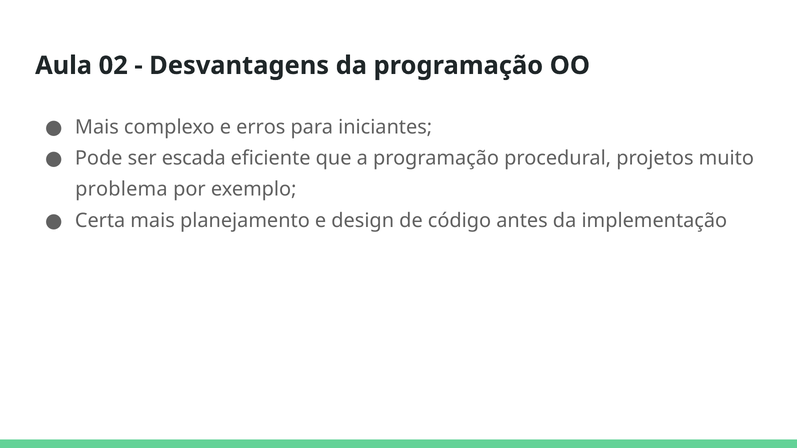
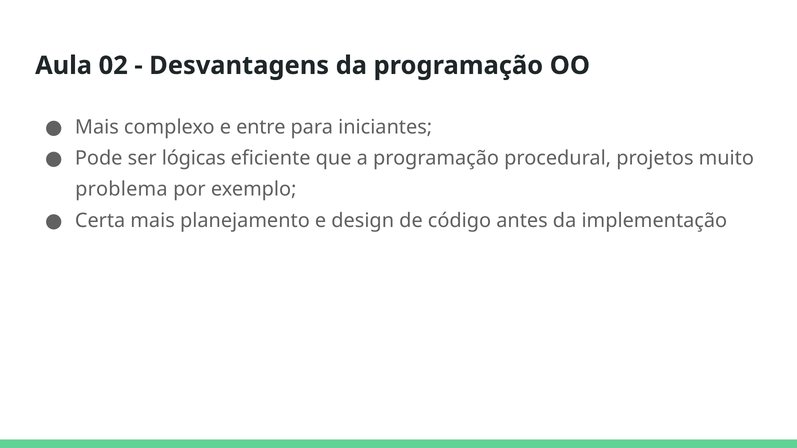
erros: erros -> entre (261, 127)
escada: escada -> lógicas (194, 158)
